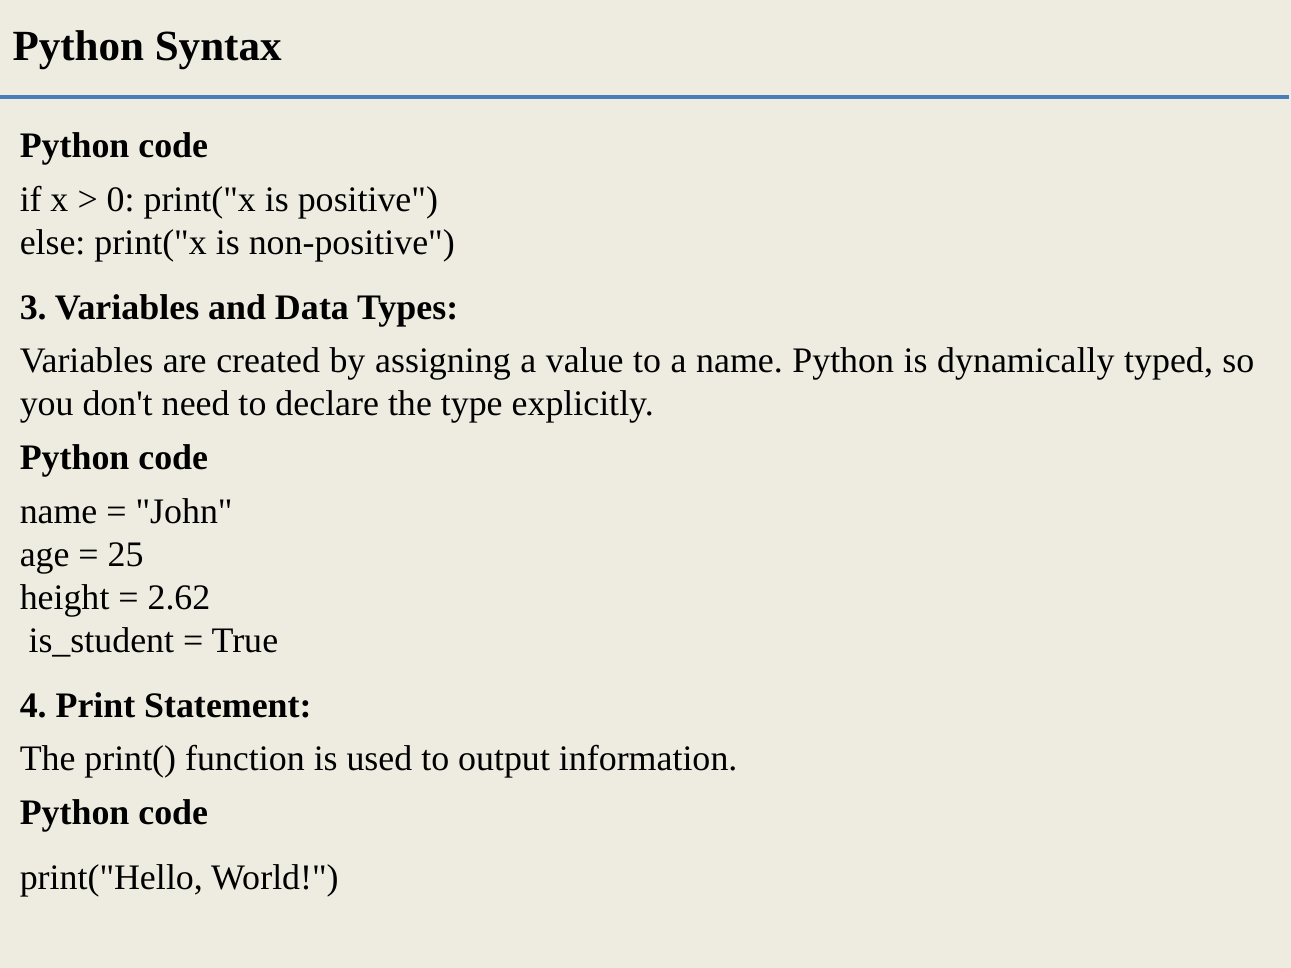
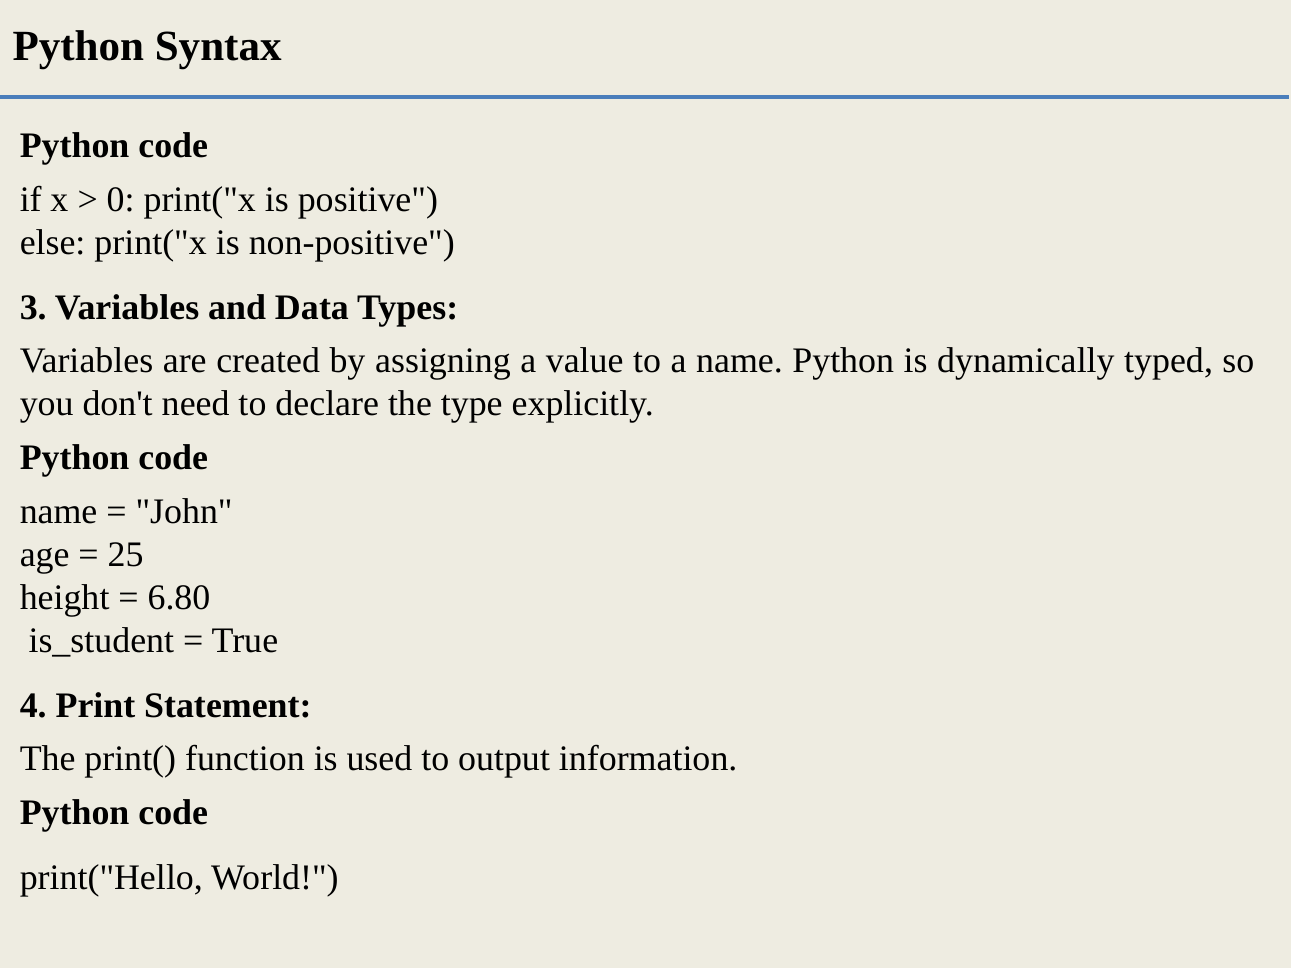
2.62: 2.62 -> 6.80 (179, 598)
